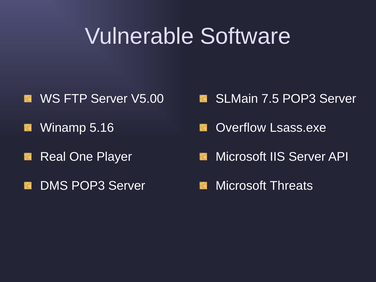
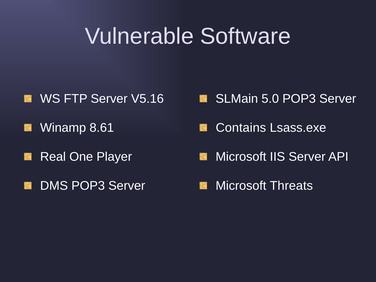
V5.00: V5.00 -> V5.16 (147, 99)
7.5: 7.5 -> 5.0 (270, 99)
5.16: 5.16 -> 8.61 (102, 128)
Overflow: Overflow -> Contains (241, 128)
